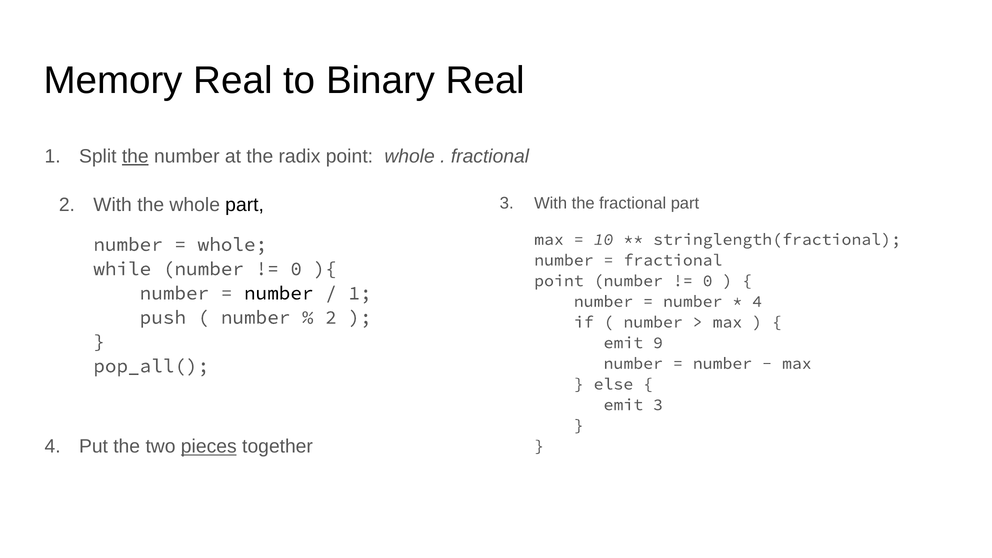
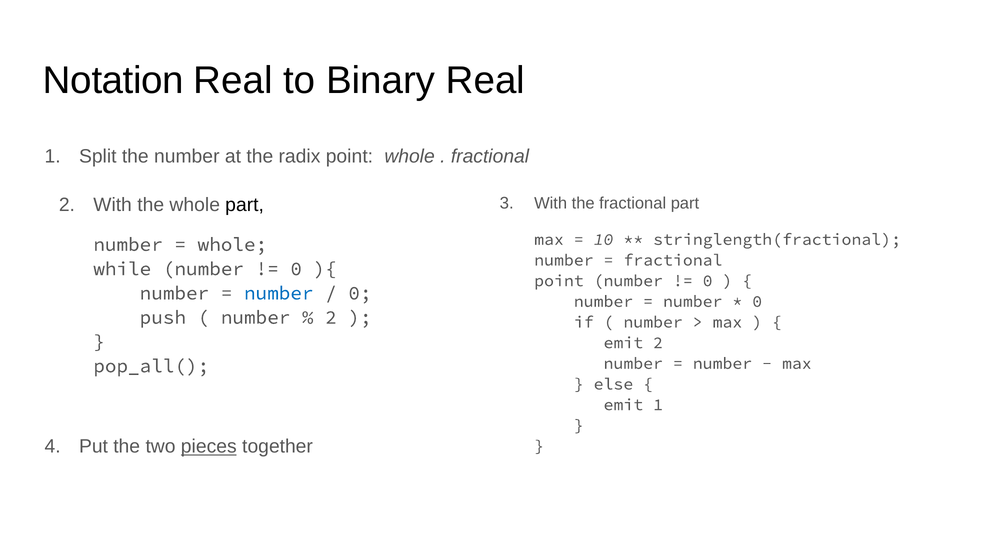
Memory: Memory -> Notation (113, 80)
the underline: present -> none (135, 157)
number colour: black -> blue (279, 293)
1: 1 -> 0 (360, 293)
4: 4 -> 0 (757, 301)
emit 9: 9 -> 2 (658, 343)
emit 3: 3 -> 1 (658, 405)
